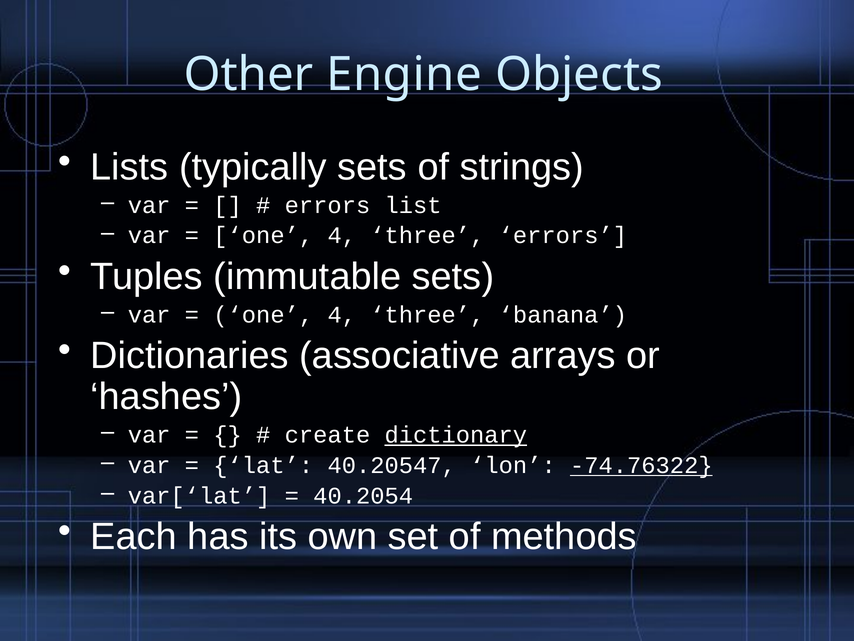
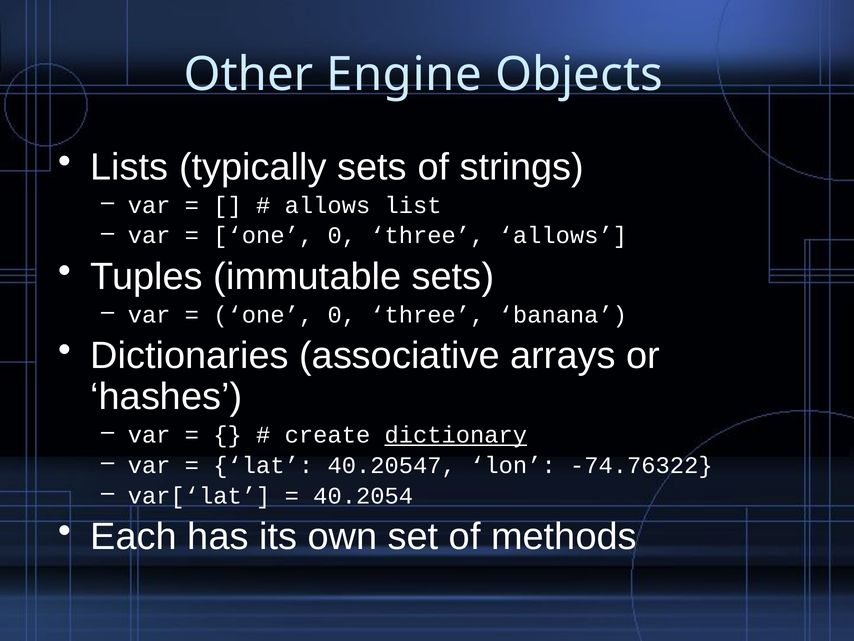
errors: errors -> allows (327, 205)
4: 4 -> 0 (342, 235)
three errors: errors -> allows (563, 235)
4: 4 -> 0 (342, 314)
-74.76322 underline: present -> none (641, 465)
